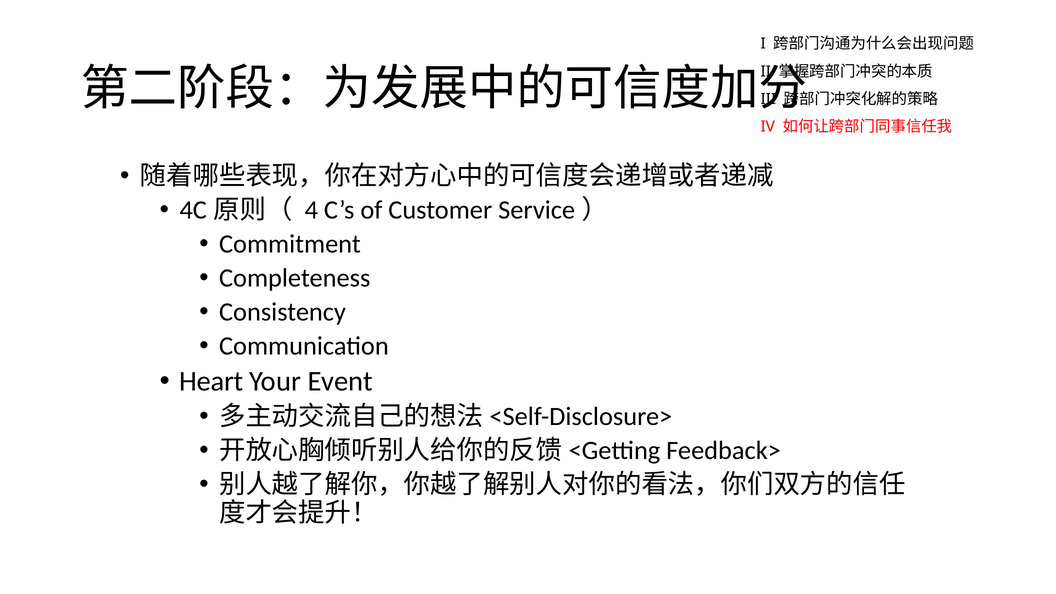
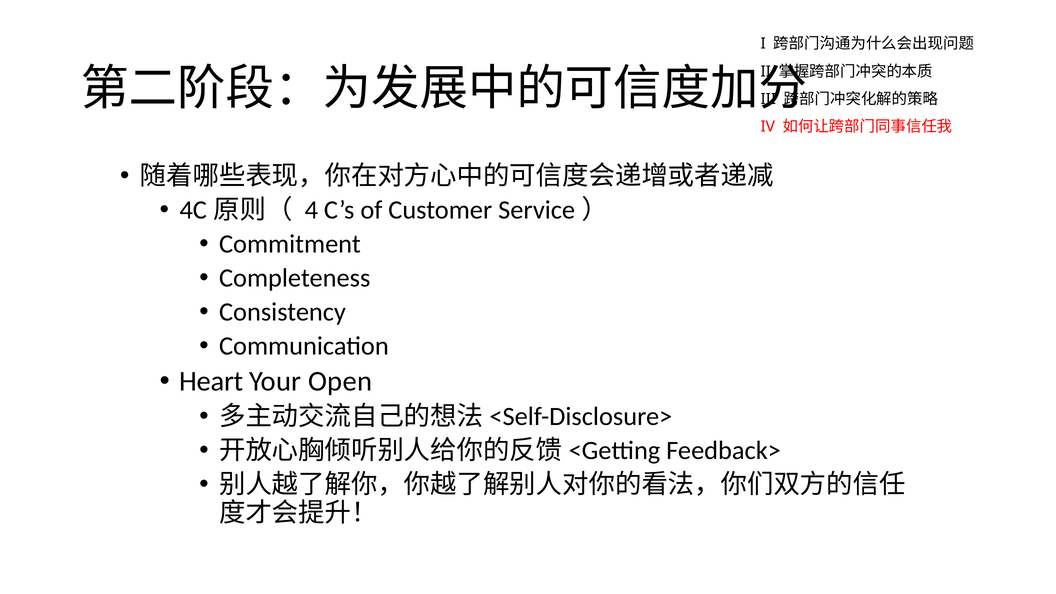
Event: Event -> Open (340, 381)
